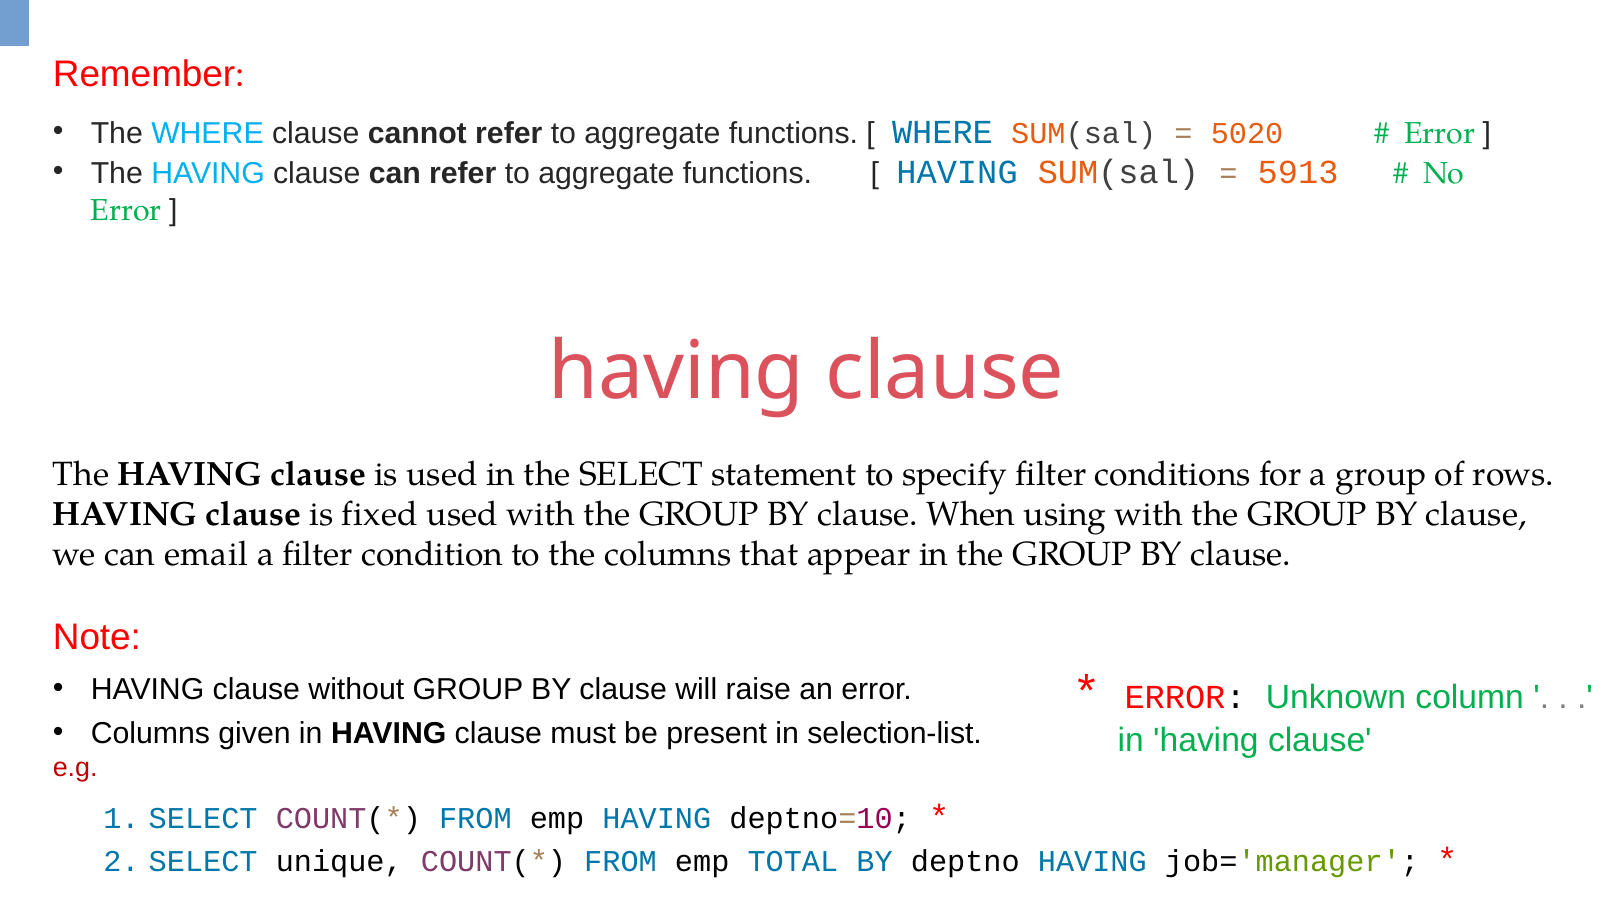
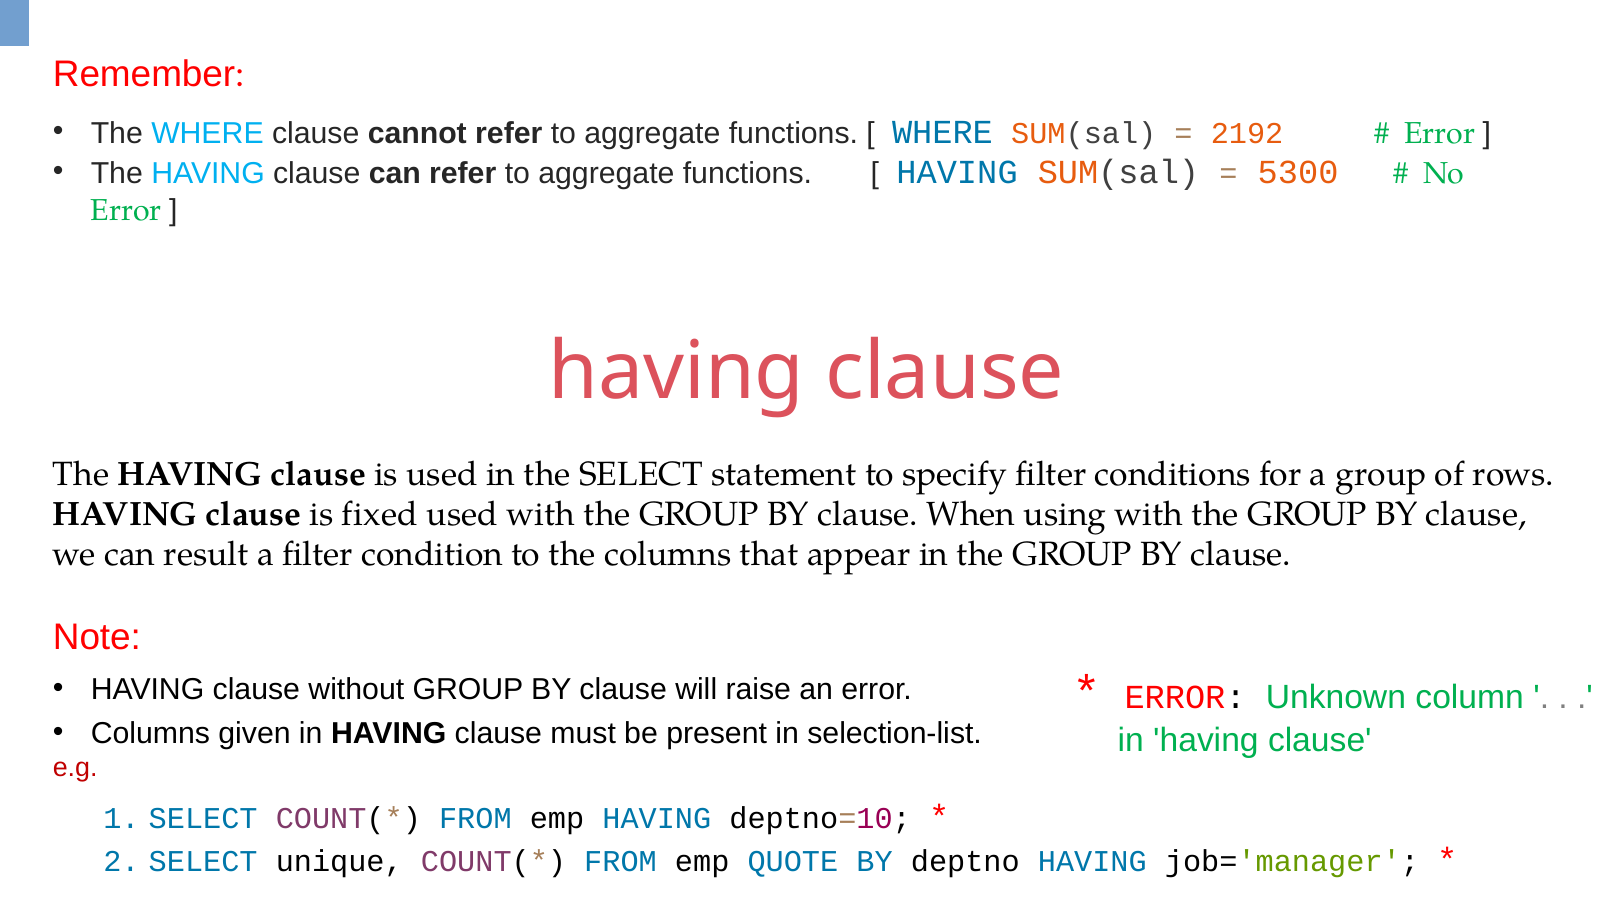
5020: 5020 -> 2192 (1247, 133)
5913: 5913 -> 5300 (1298, 173)
email: email -> result (206, 555)
TOTAL: TOTAL -> QUOTE (793, 862)
